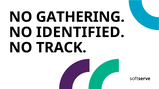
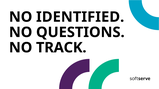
GATHERING: GATHERING -> IDENTIFIED (80, 17)
IDENTIFIED: IDENTIFIED -> QUESTIONS (80, 32)
